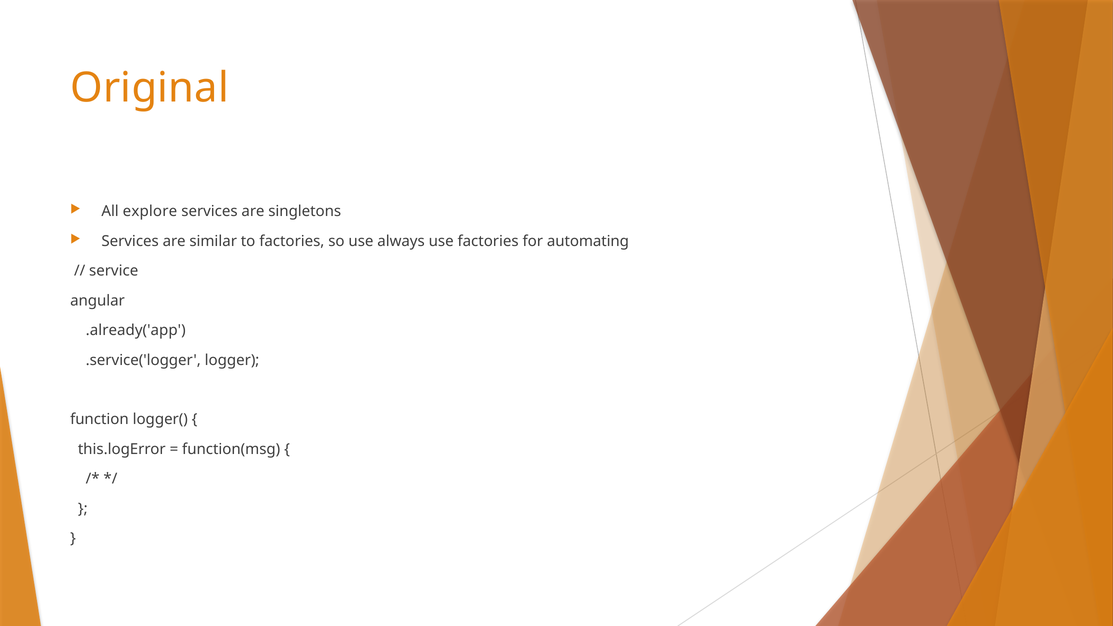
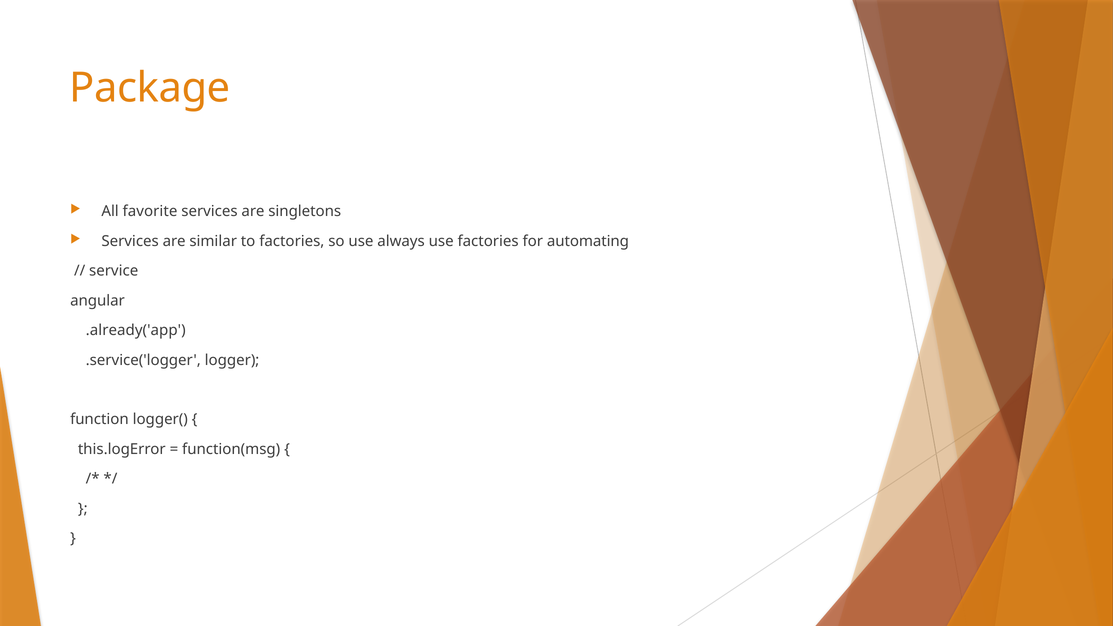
Original: Original -> Package (150, 88)
explore: explore -> favorite (150, 212)
